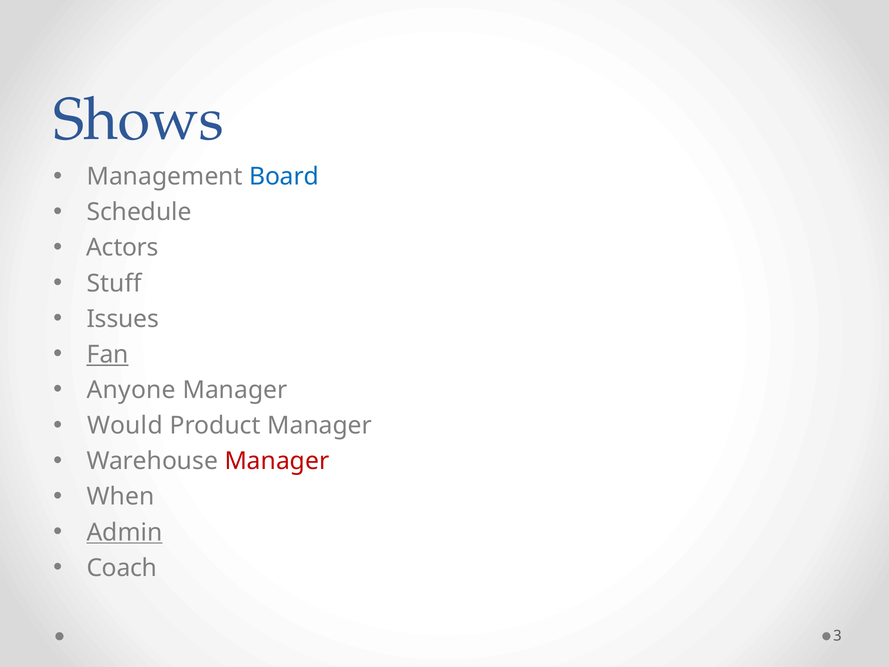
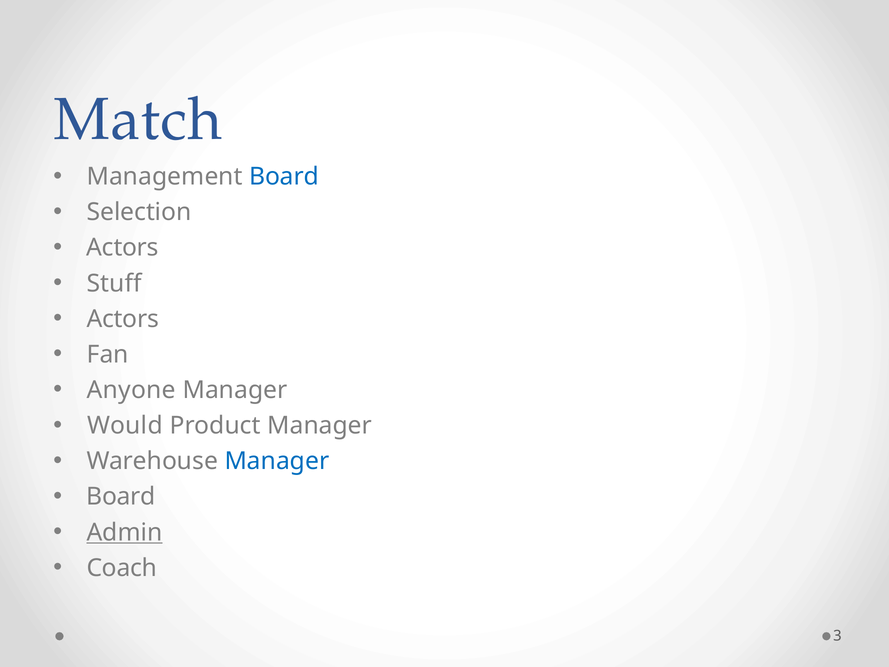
Shows: Shows -> Match (138, 120)
Schedule: Schedule -> Selection (139, 212)
Issues: Issues -> Actors (123, 319)
Fan underline: present -> none (108, 354)
Manager colour: red -> blue (277, 461)
When: When -> Board (121, 497)
